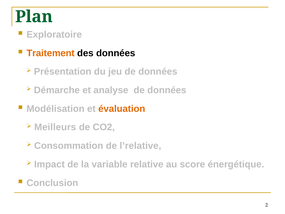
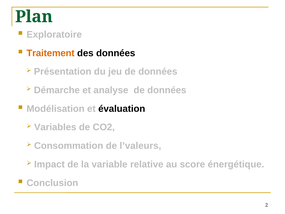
évaluation colour: orange -> black (122, 109)
Meilleurs: Meilleurs -> Variables (55, 127)
l’relative: l’relative -> l’valeurs (140, 146)
